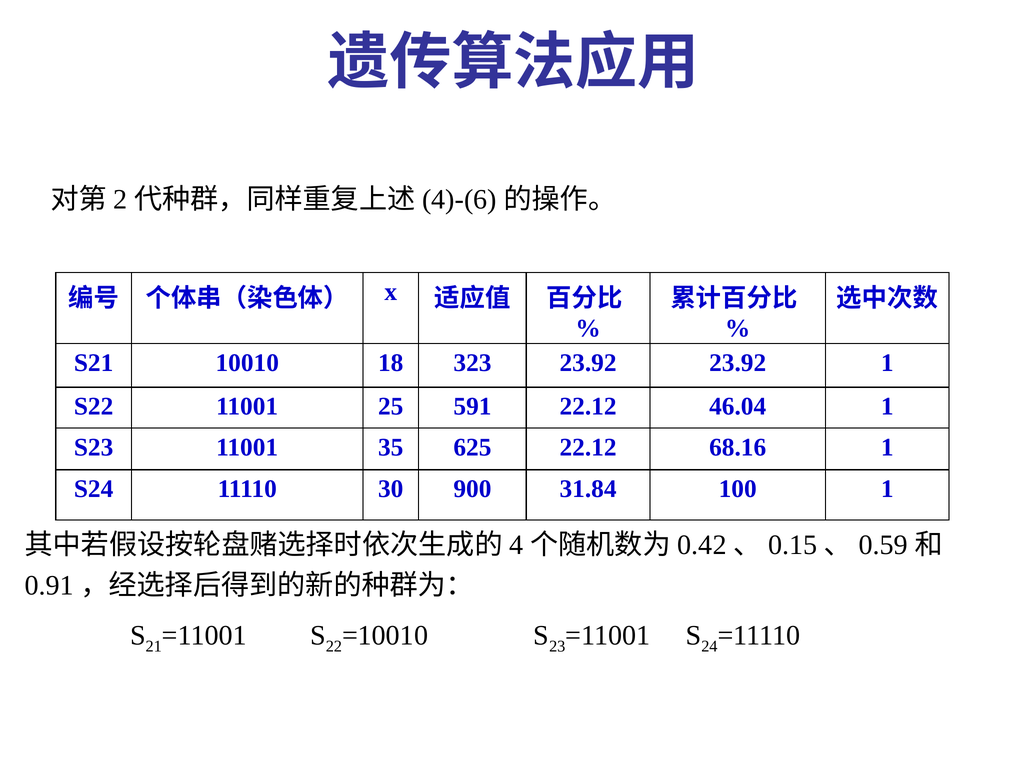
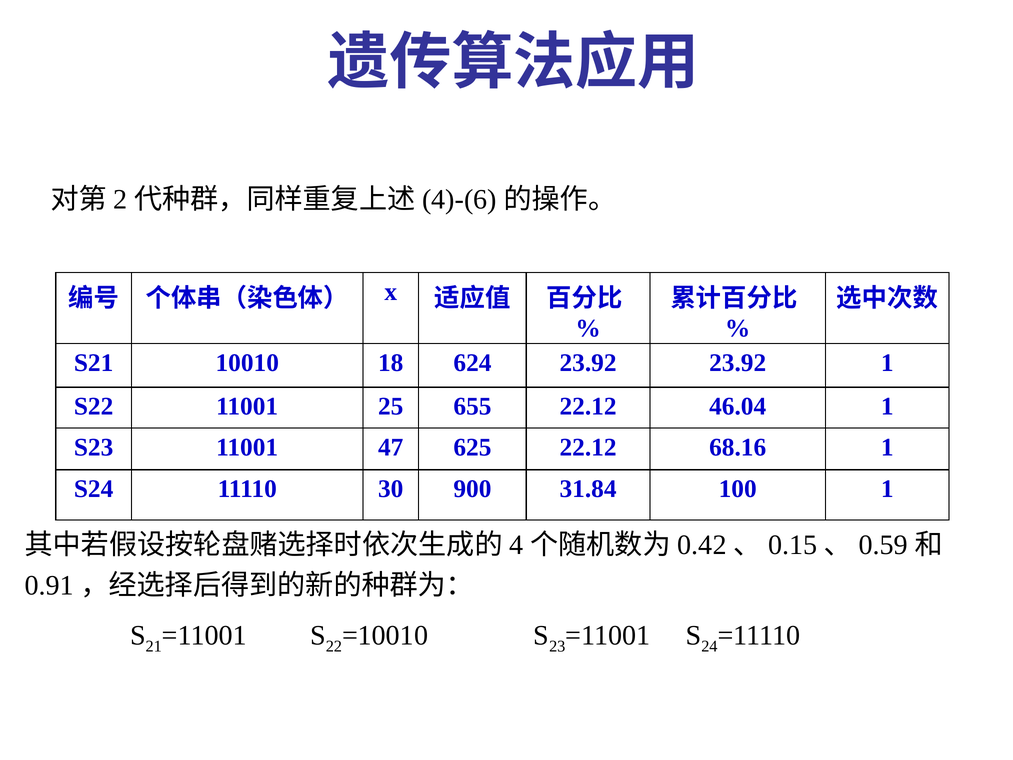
323: 323 -> 624 (472, 363)
591: 591 -> 655 (472, 407)
35: 35 -> 47 (391, 447)
